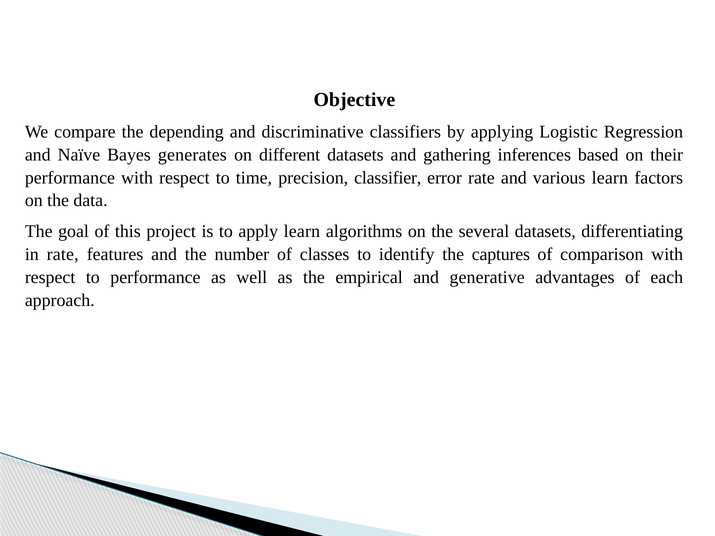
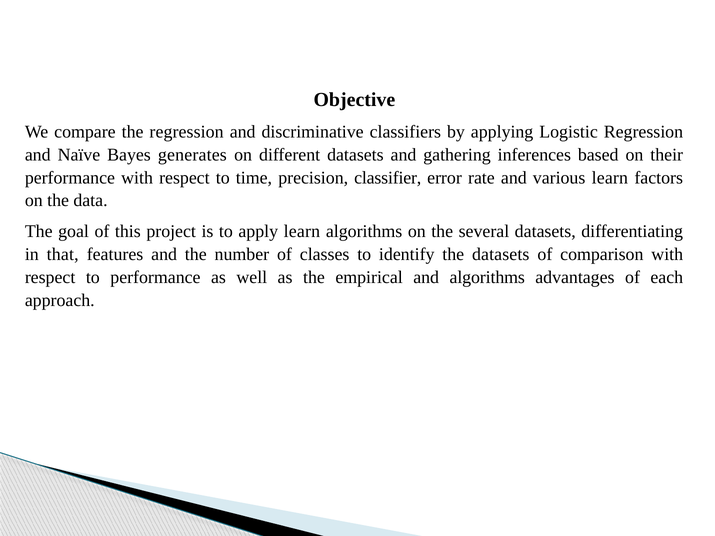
the depending: depending -> regression (187, 132)
in rate: rate -> that (63, 254)
the captures: captures -> datasets (501, 254)
and generative: generative -> algorithms (487, 277)
